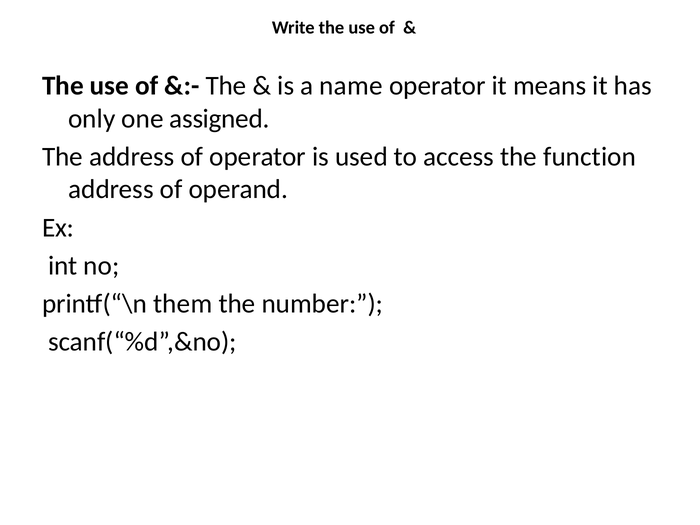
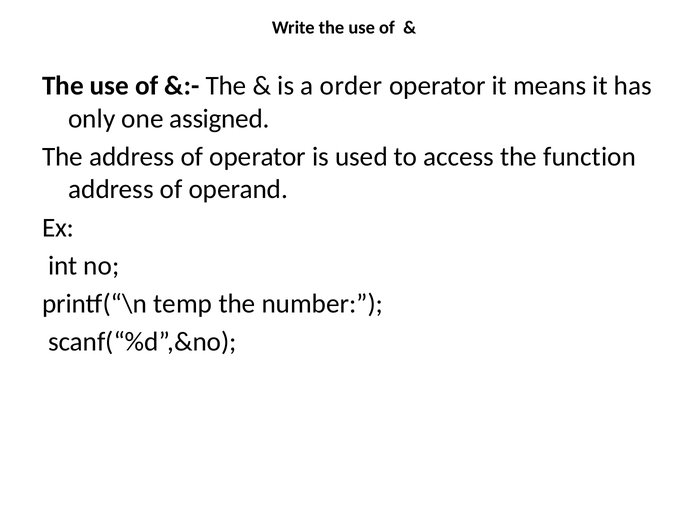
name: name -> order (351, 86)
them: them -> temp (183, 304)
